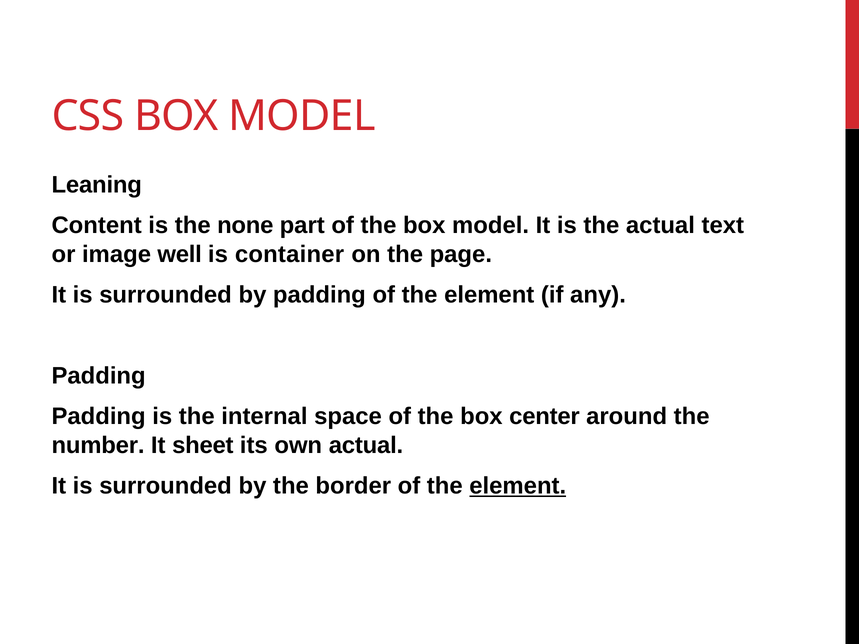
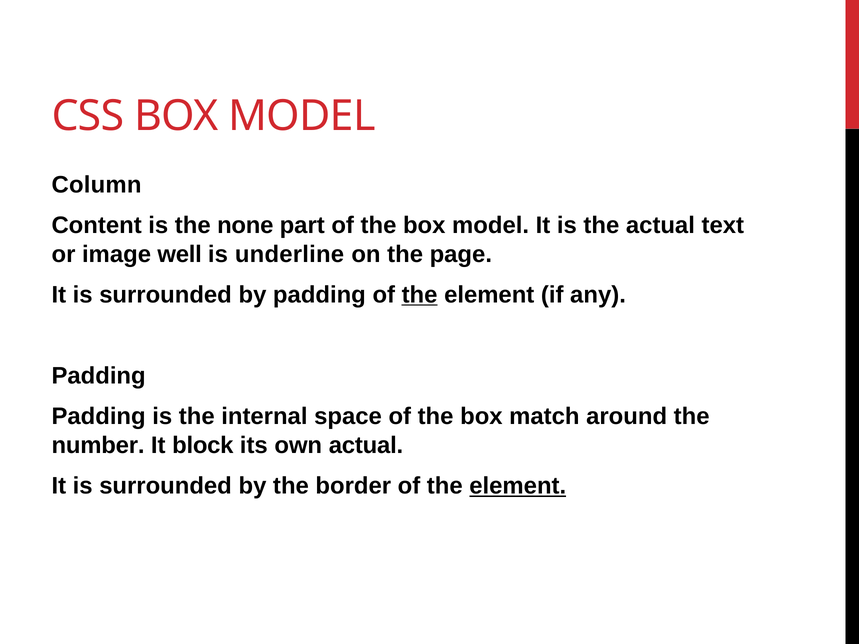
Leaning: Leaning -> Column (97, 185)
container: container -> underline (290, 254)
the underline: none -> present (420, 295)
center: center -> match (544, 417)
sheet: sheet -> block (203, 445)
